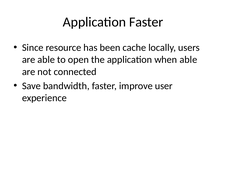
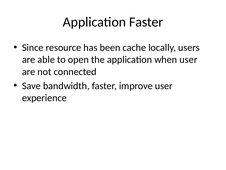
when able: able -> user (188, 59)
